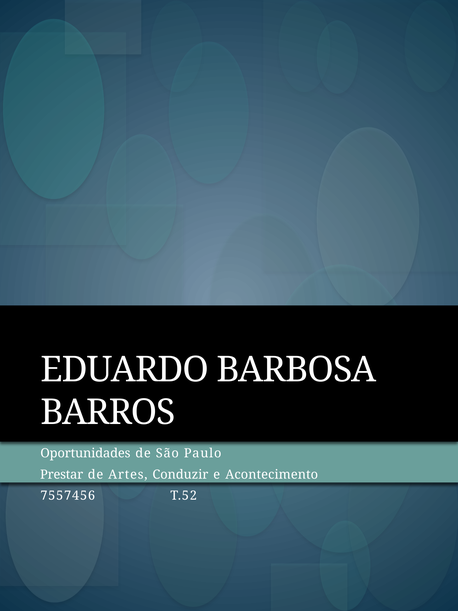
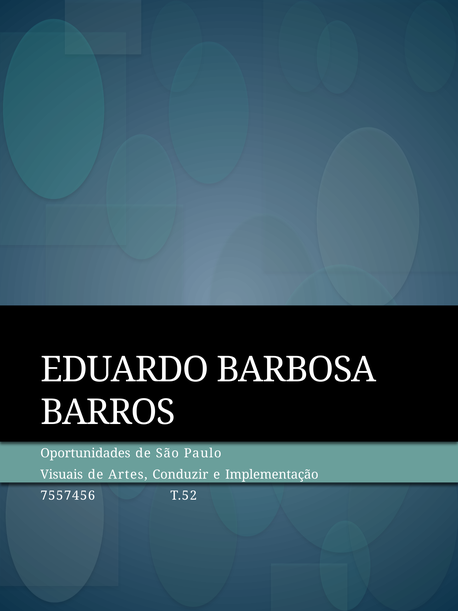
Prestar: Prestar -> Visuais (62, 474)
Acontecimento: Acontecimento -> Implementação (272, 474)
